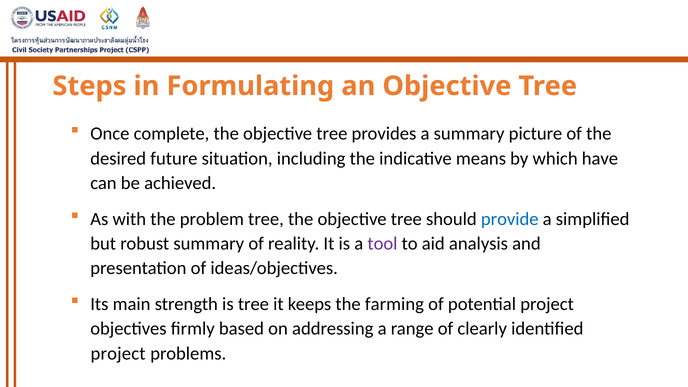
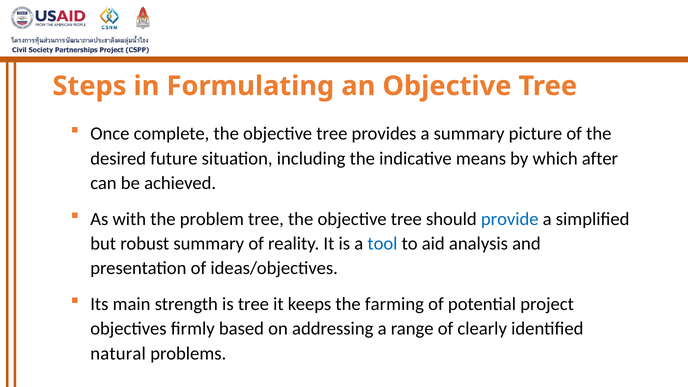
have: have -> after (600, 158)
tool colour: purple -> blue (382, 244)
project: project -> natural (118, 353)
